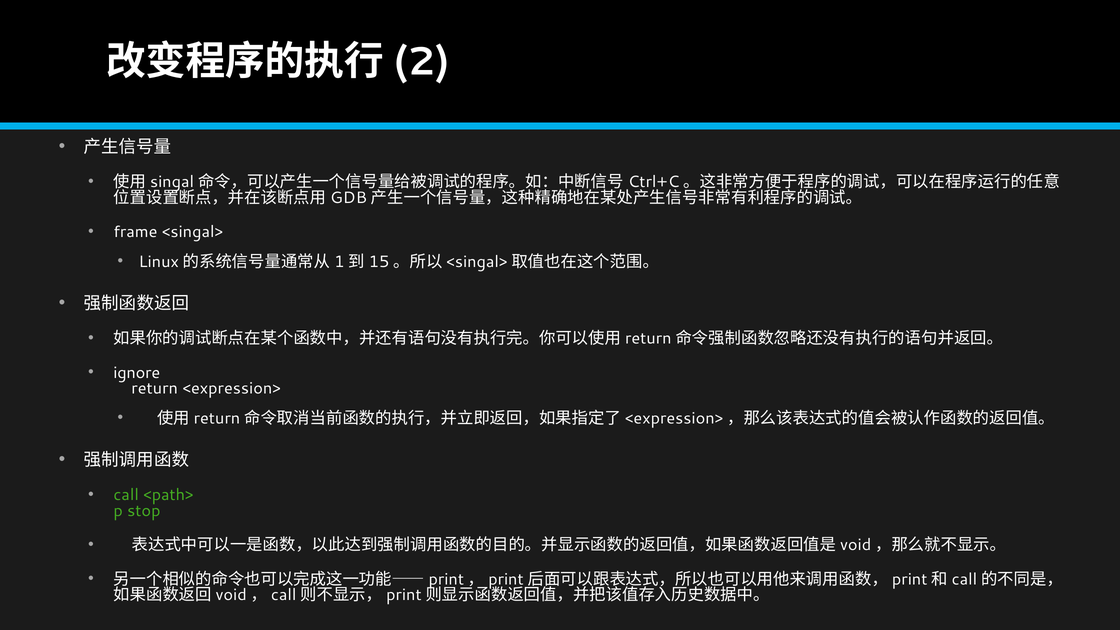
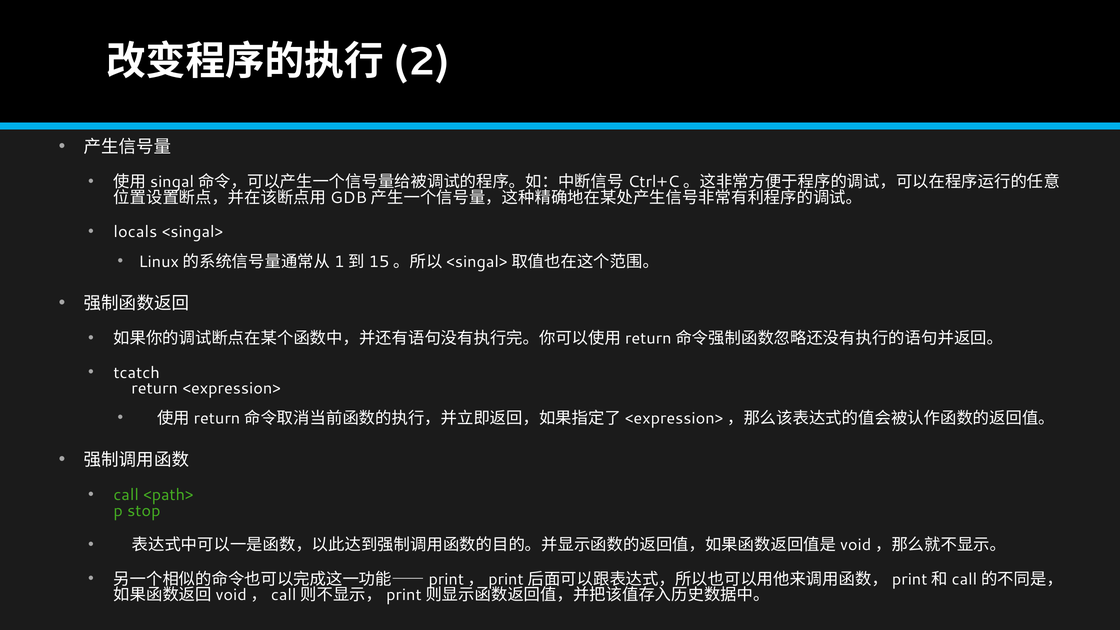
frame: frame -> locals (135, 232)
ignore: ignore -> tcatch (137, 373)
